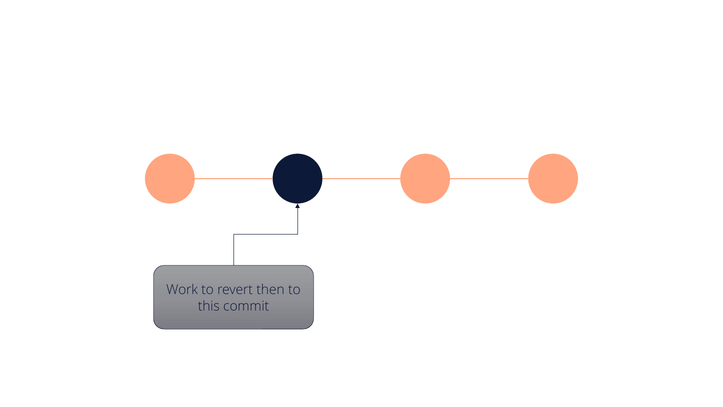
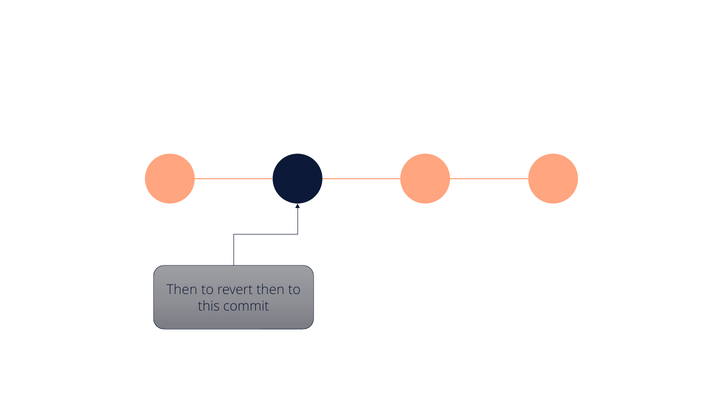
Work: Work -> Then (182, 290)
